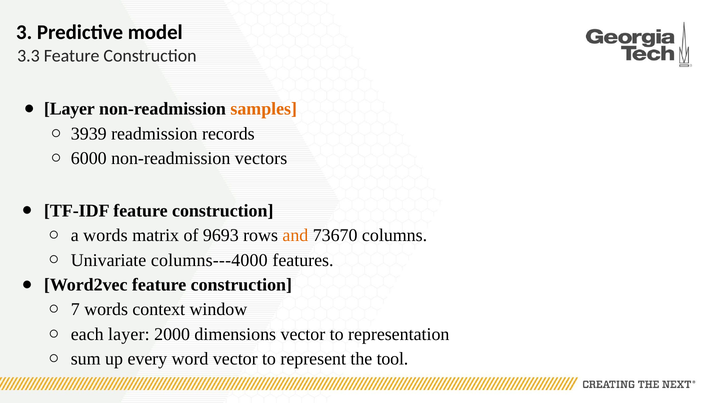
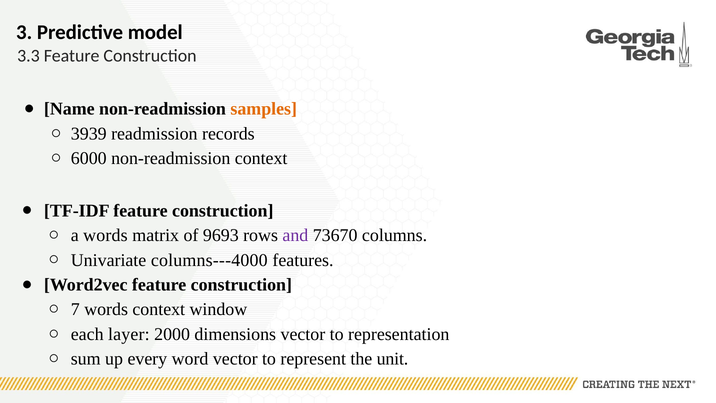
Layer: Layer -> Name (69, 109)
non-readmission vectors: vectors -> context (261, 158)
and colour: orange -> purple (295, 235)
tool: tool -> unit (392, 359)
